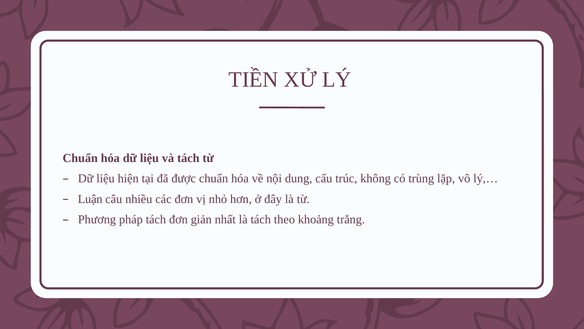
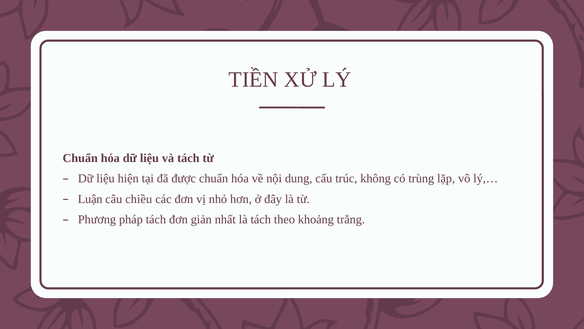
nhiều: nhiều -> chiều (139, 199)
